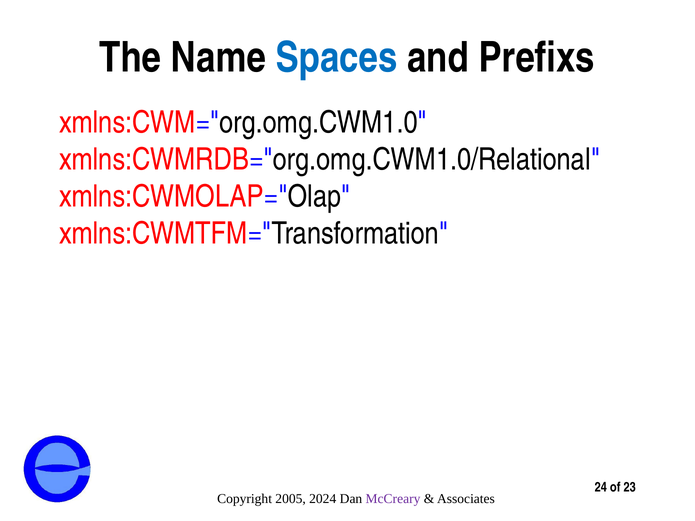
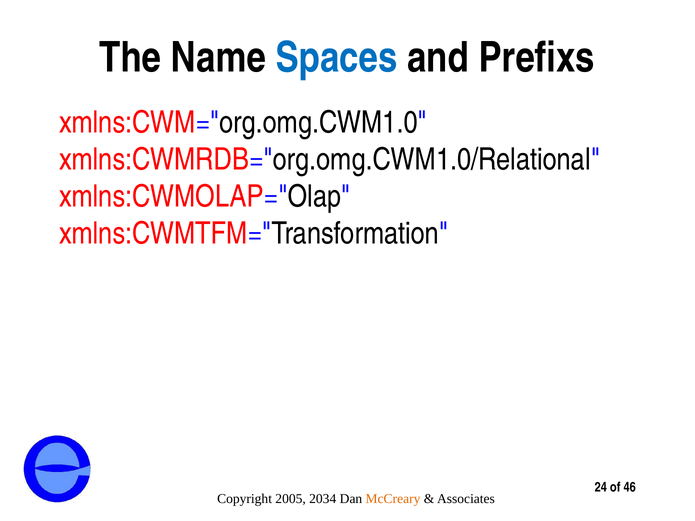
23: 23 -> 46 (630, 487)
2024: 2024 -> 2034 (323, 499)
McCreary colour: purple -> orange (393, 499)
